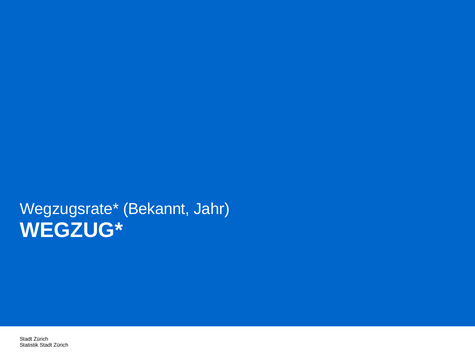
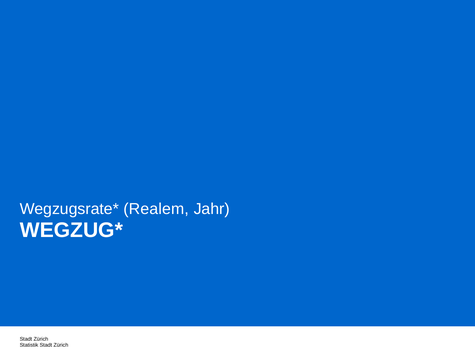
Bekannt: Bekannt -> Realem (156, 209)
